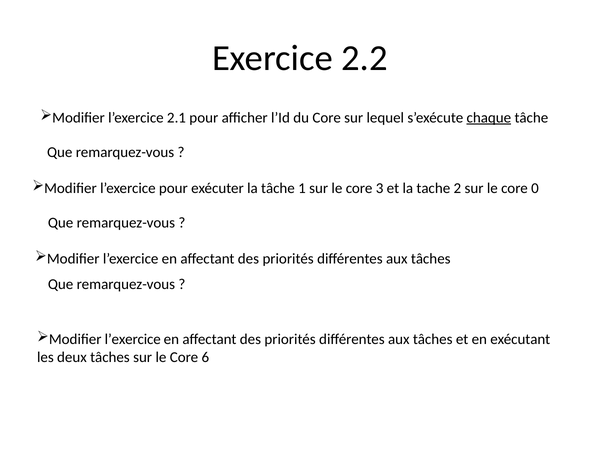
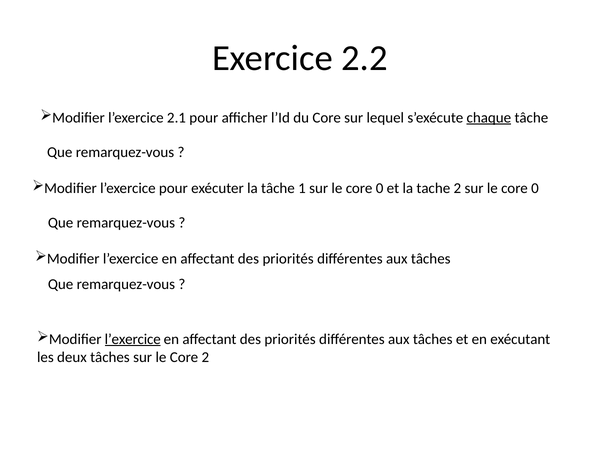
3: 3 -> 0 (380, 188)
l’exercice underline: none -> present (133, 339)
Core 6: 6 -> 2 (205, 357)
